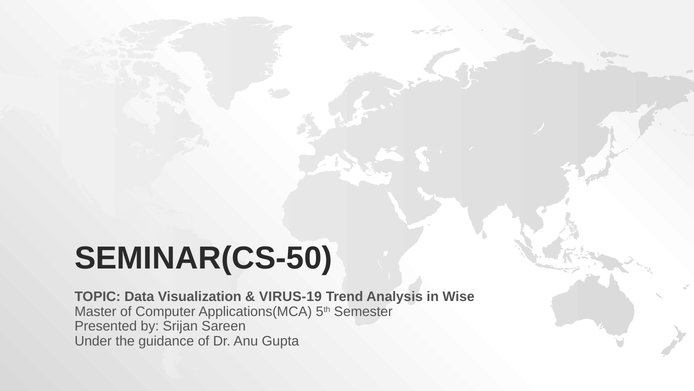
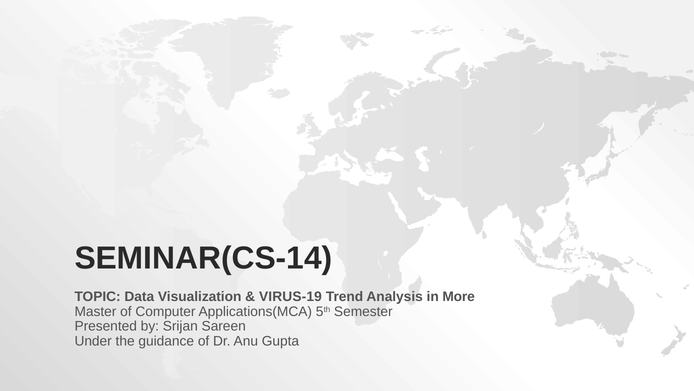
SEMINAR(CS-50: SEMINAR(CS-50 -> SEMINAR(CS-14 (203, 258)
Wise: Wise -> More (459, 296)
